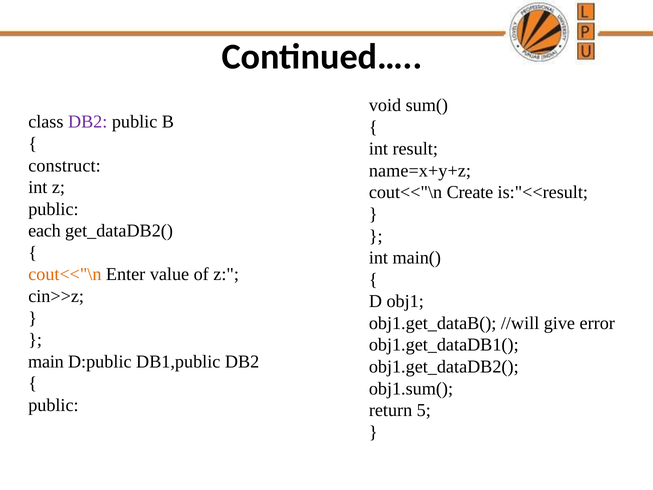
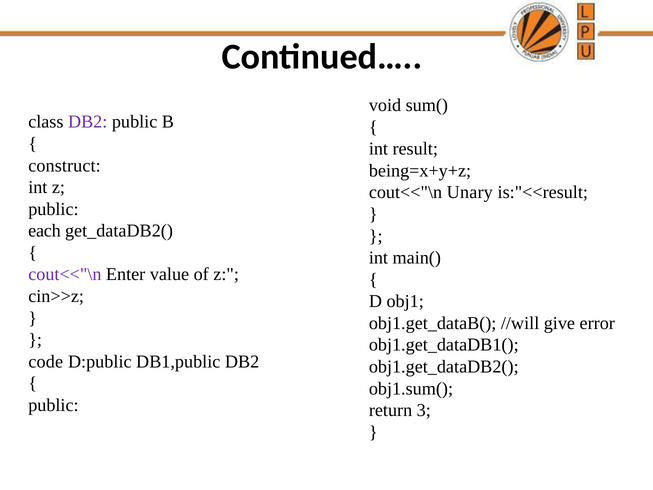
name=x+y+z: name=x+y+z -> being=x+y+z (420, 171)
Create: Create -> Unary (470, 192)
cout<<"\n colour: orange -> purple (65, 274)
main: main -> code (46, 361)
5: 5 -> 3 (424, 410)
